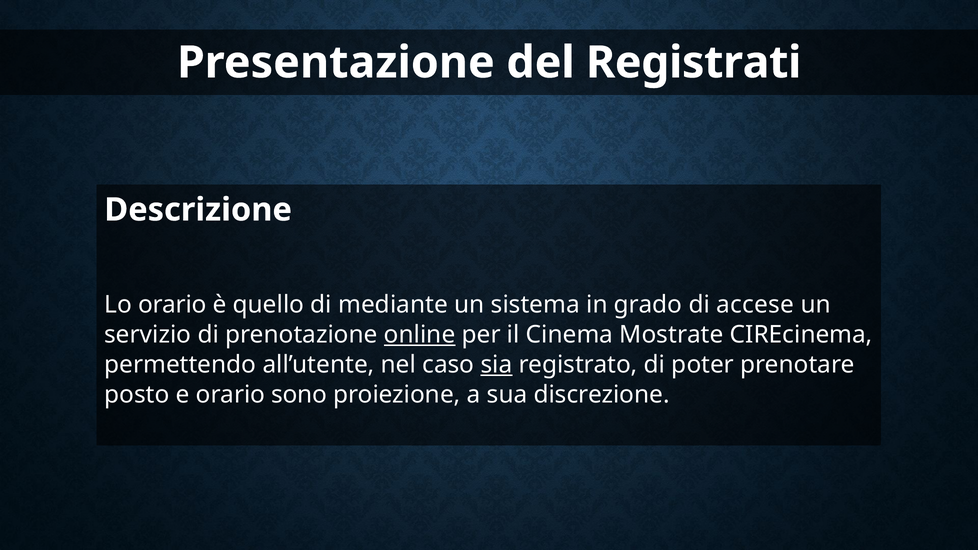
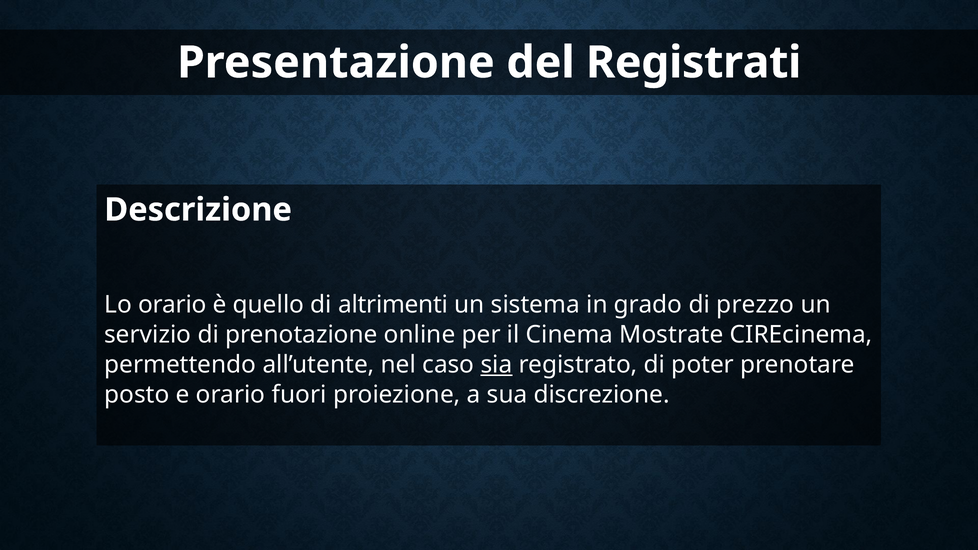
mediante: mediante -> altrimenti (393, 305)
accese: accese -> prezzo (755, 305)
online underline: present -> none (420, 335)
sono: sono -> fuori (299, 395)
